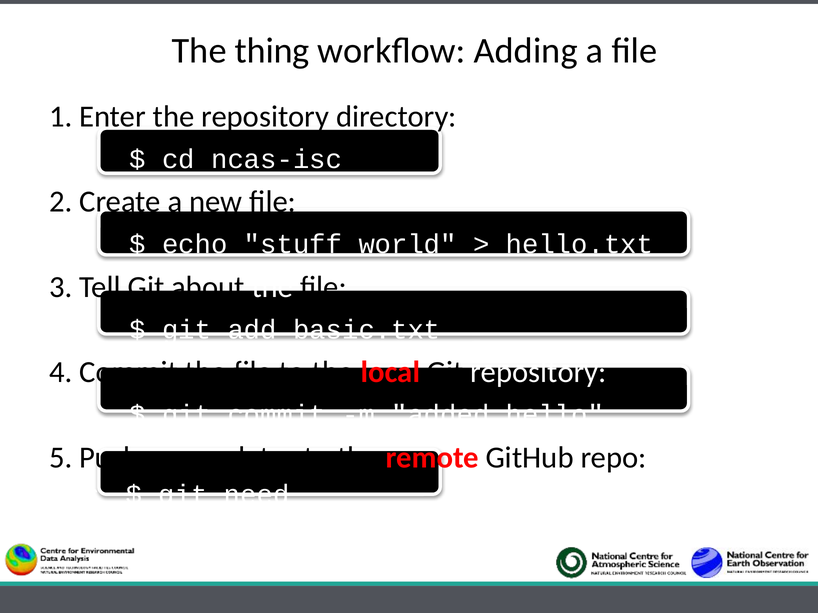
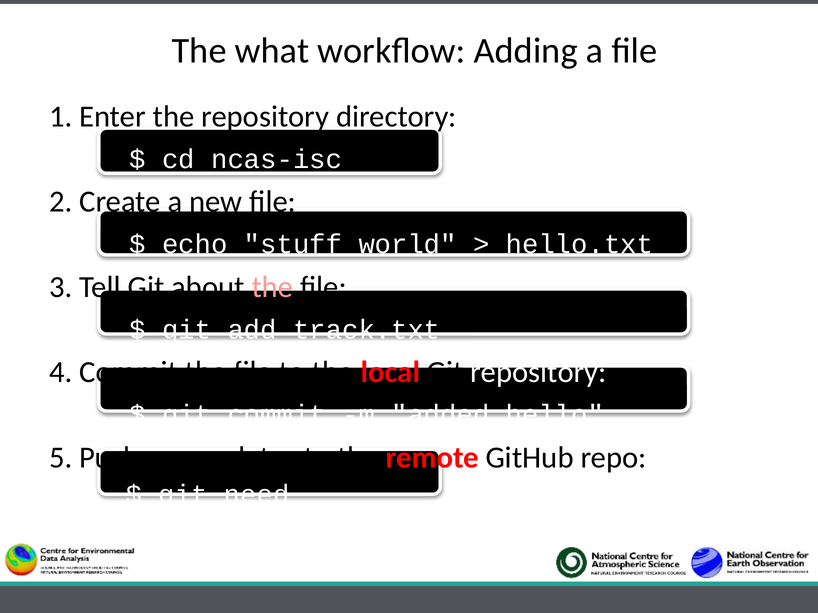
thing: thing -> what (272, 51)
the colour: white -> pink (272, 287)
basic.txt: basic.txt -> track.txt (367, 330)
